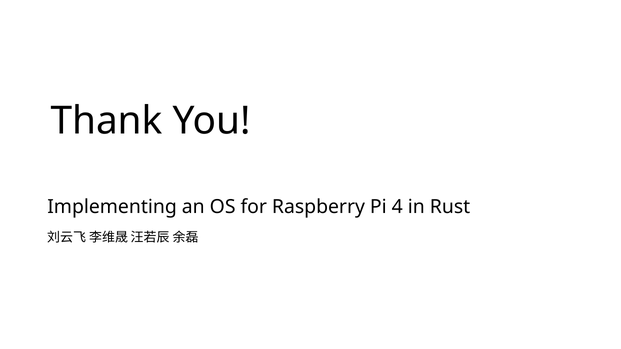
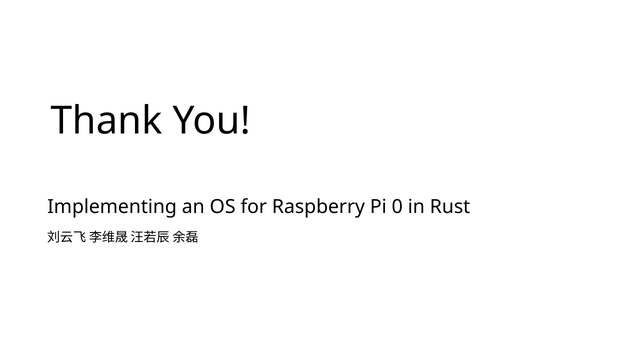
4: 4 -> 0 (397, 207)
